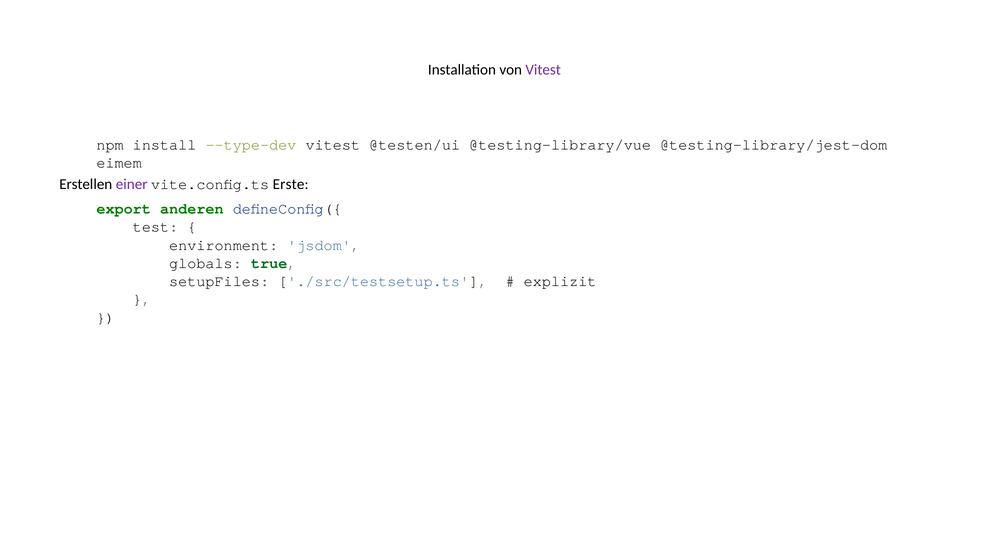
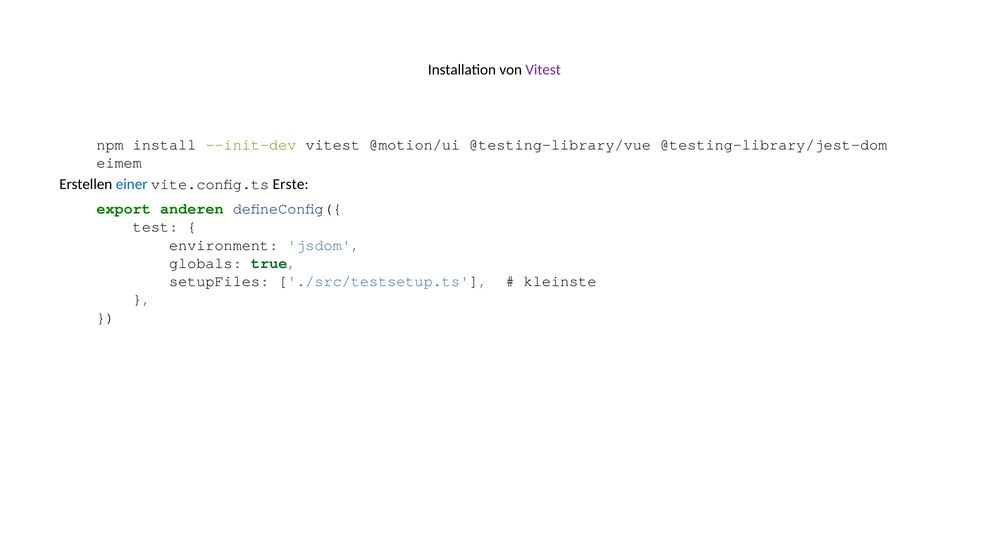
--type-dev: --type-dev -> --init-dev (251, 145)
@testen/ui: @testen/ui -> @motion/ui (415, 145)
einer colour: purple -> blue (132, 184)
explizit: explizit -> kleinste (560, 282)
